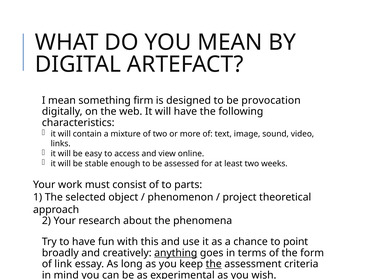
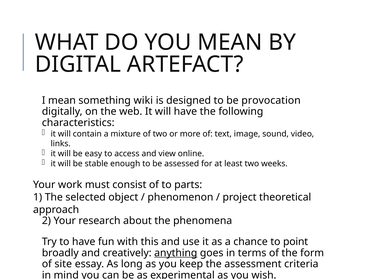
firm: firm -> wiki (143, 100)
link: link -> site (63, 264)
the underline: present -> none (214, 264)
